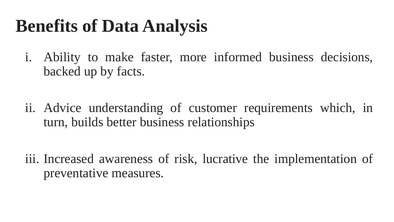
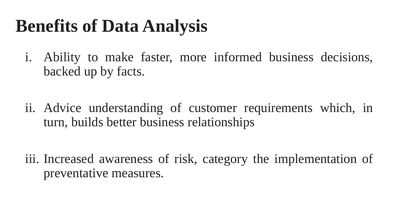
lucrative: lucrative -> category (225, 159)
